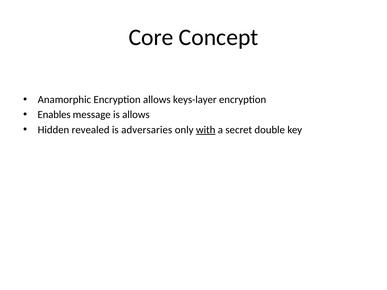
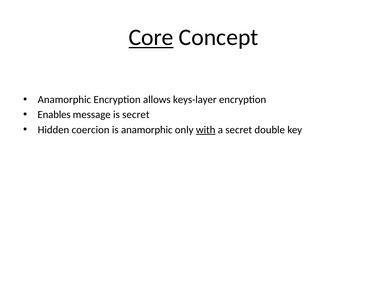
Core underline: none -> present (151, 37)
is allows: allows -> secret (136, 115)
revealed: revealed -> coercion (91, 130)
is adversaries: adversaries -> anamorphic (147, 130)
